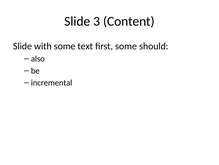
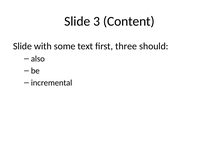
first some: some -> three (126, 46)
